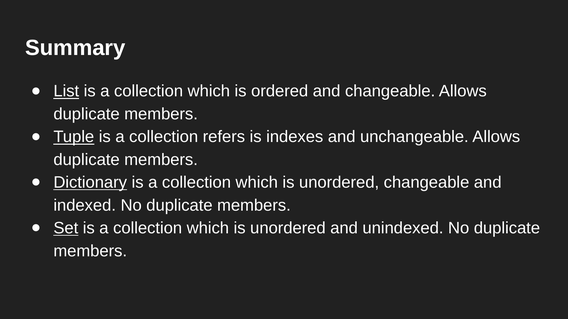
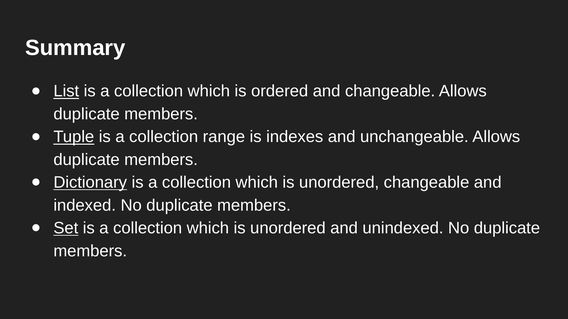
refers: refers -> range (224, 137)
